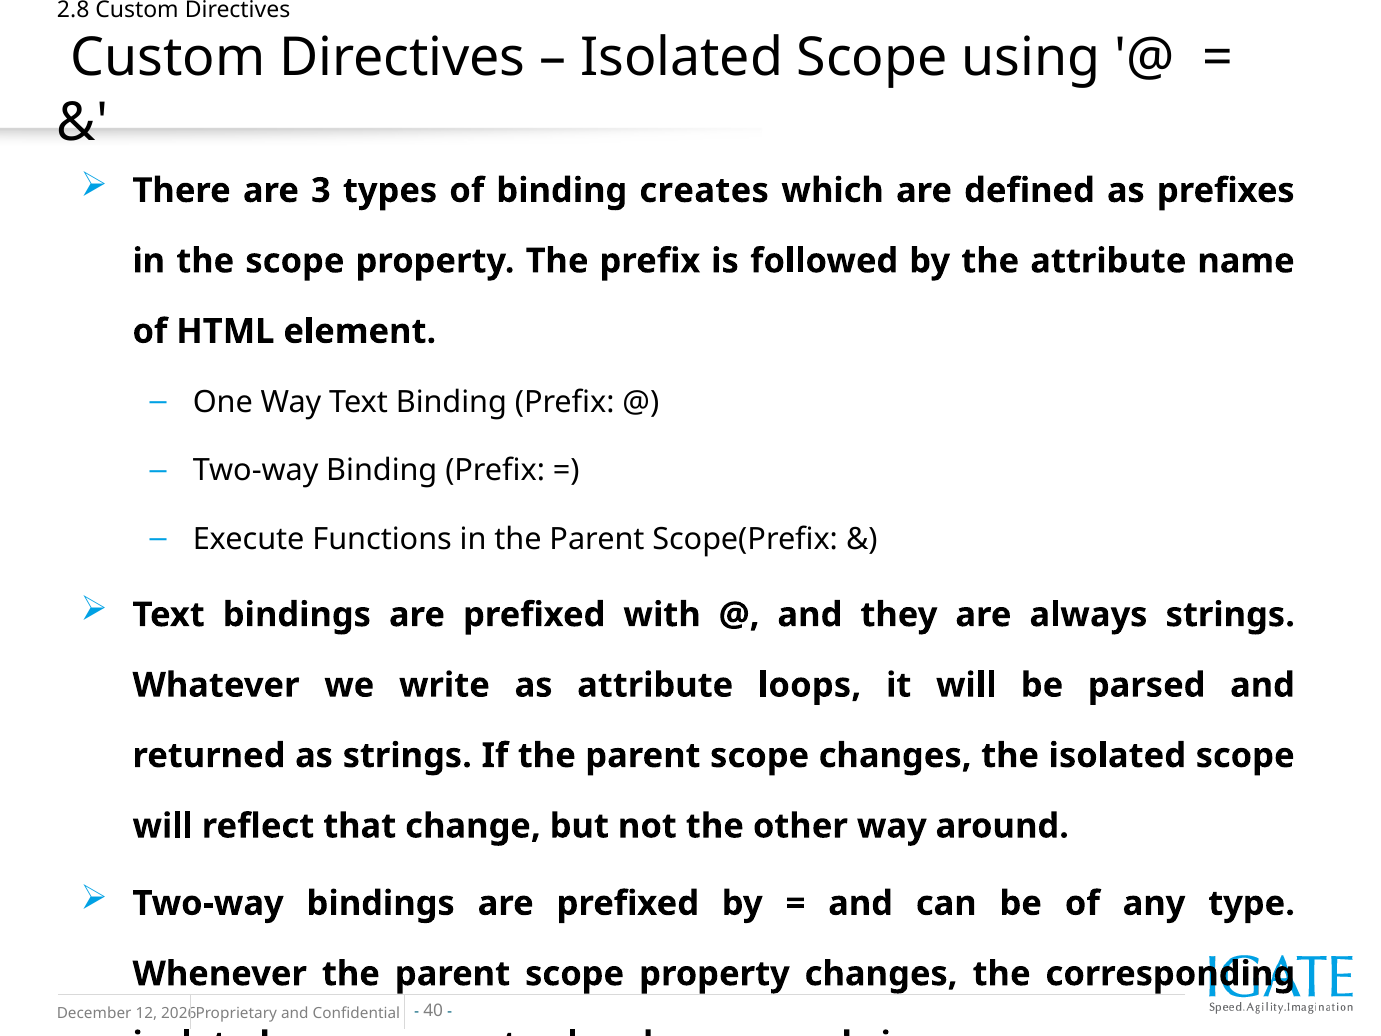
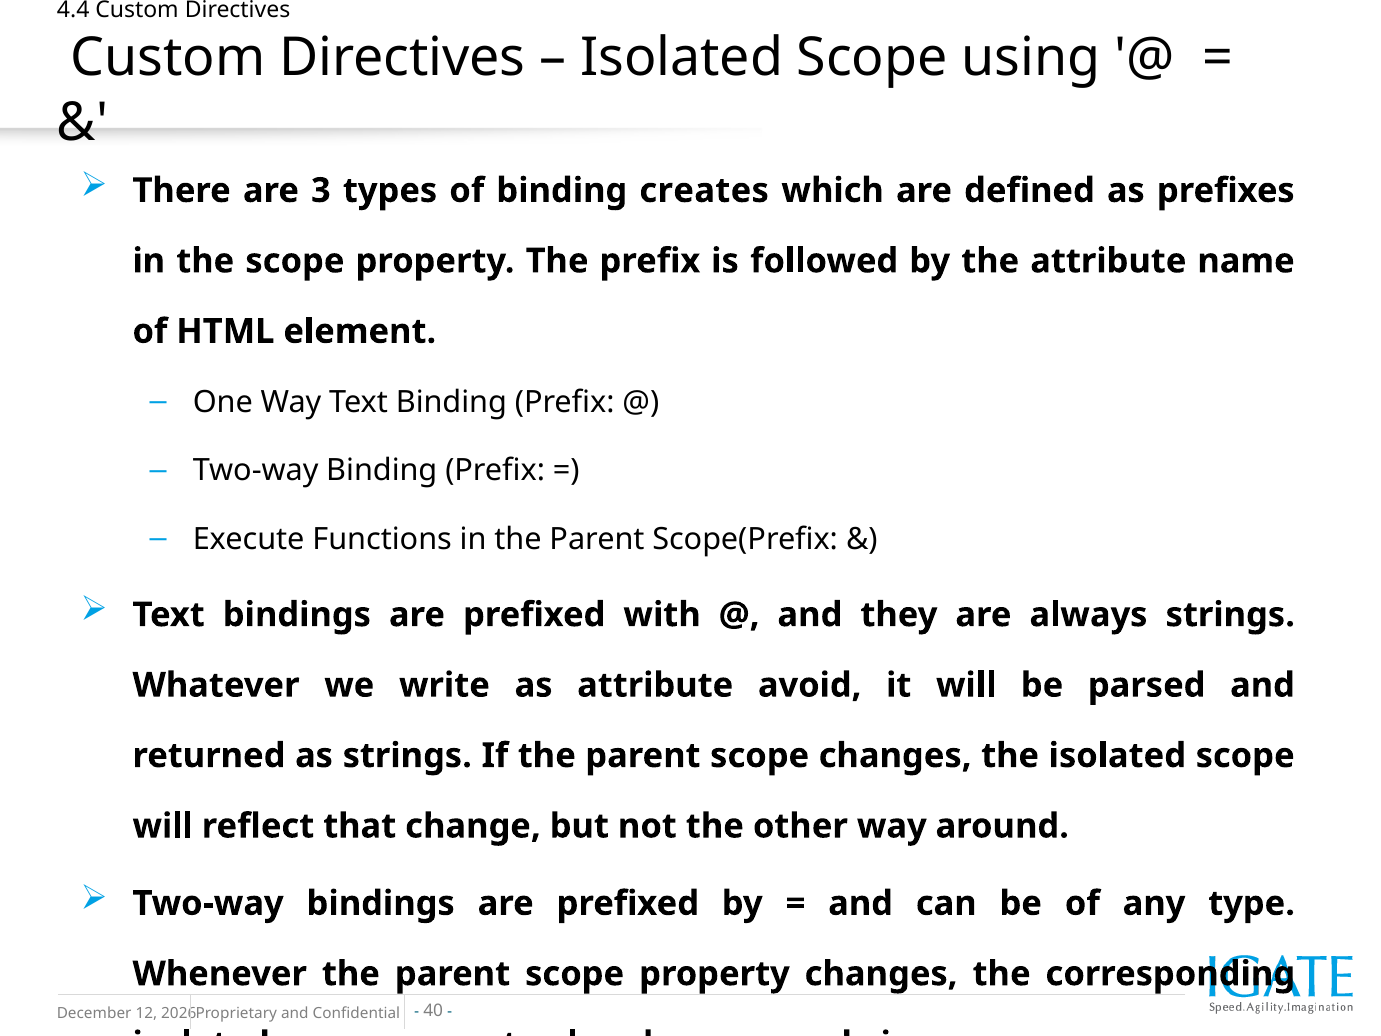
2.8: 2.8 -> 4.4 (73, 10)
loops: loops -> avoid (810, 685)
